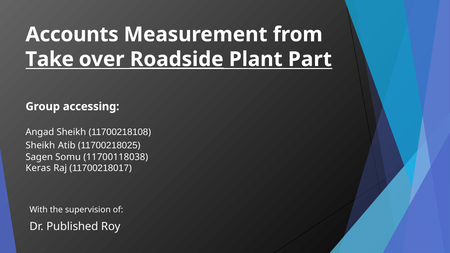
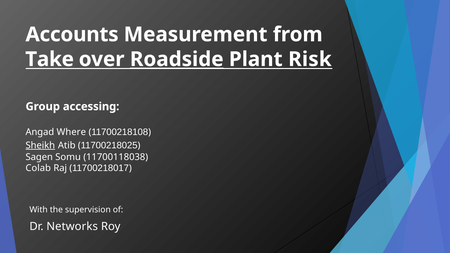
Part: Part -> Risk (310, 59)
Angad Sheikh: Sheikh -> Where (71, 132)
Sheikh underline: none -> present (40, 145)
Keras: Keras -> Colab (38, 168)
Published: Published -> Networks (72, 226)
